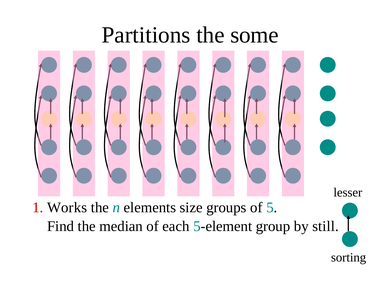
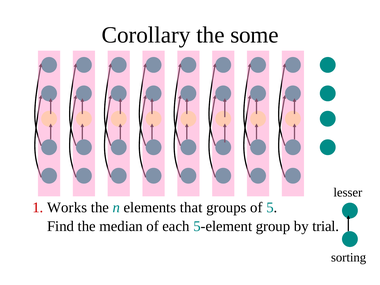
Partitions: Partitions -> Corollary (146, 35)
size: size -> that (191, 207)
still: still -> trial (326, 226)
